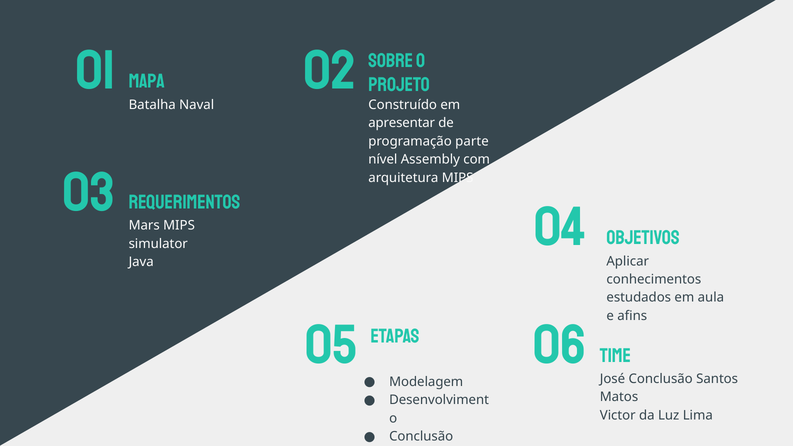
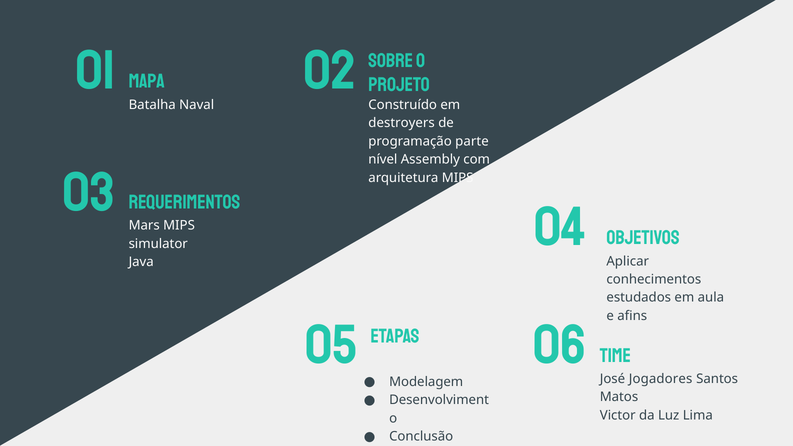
apresentar: apresentar -> destroyers (402, 123)
José Conclusão: Conclusão -> Jogadores (661, 379)
